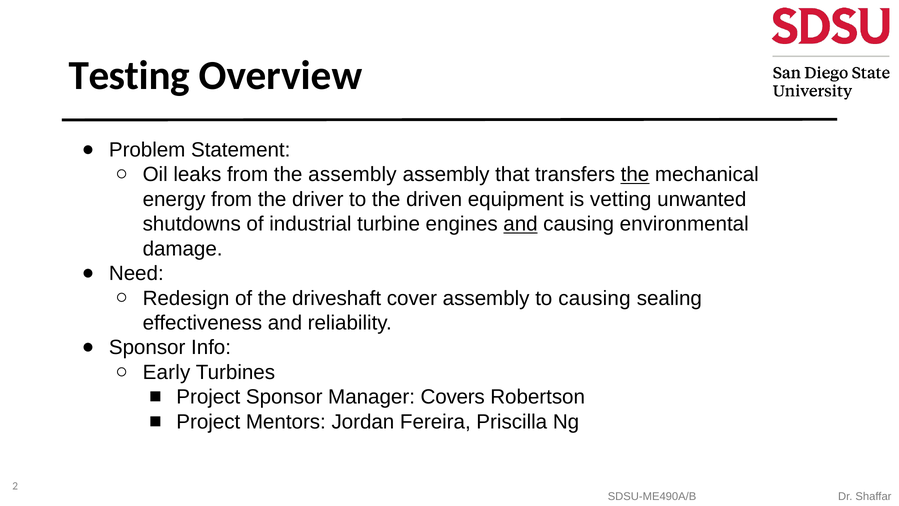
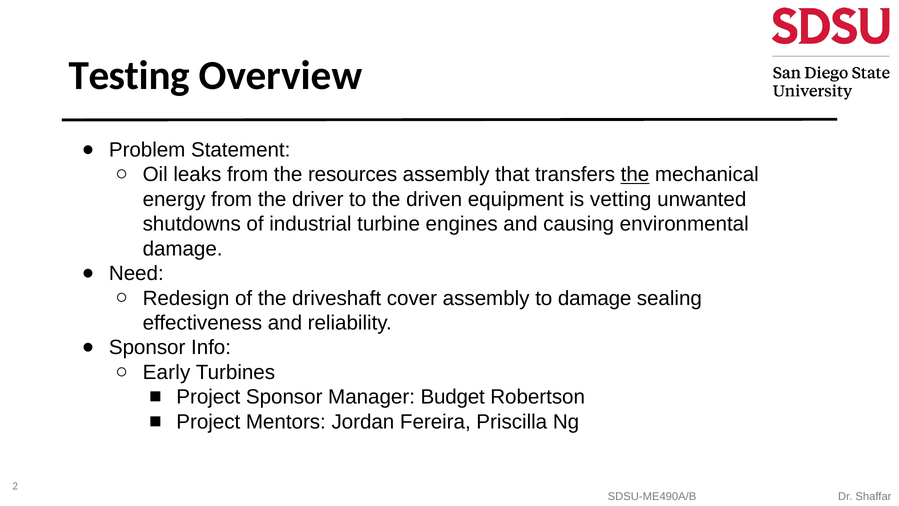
the assembly: assembly -> resources (353, 174)
and underline: present -> none (520, 224)
to causing: causing -> damage (595, 298)
Covers: Covers -> Budget (453, 397)
